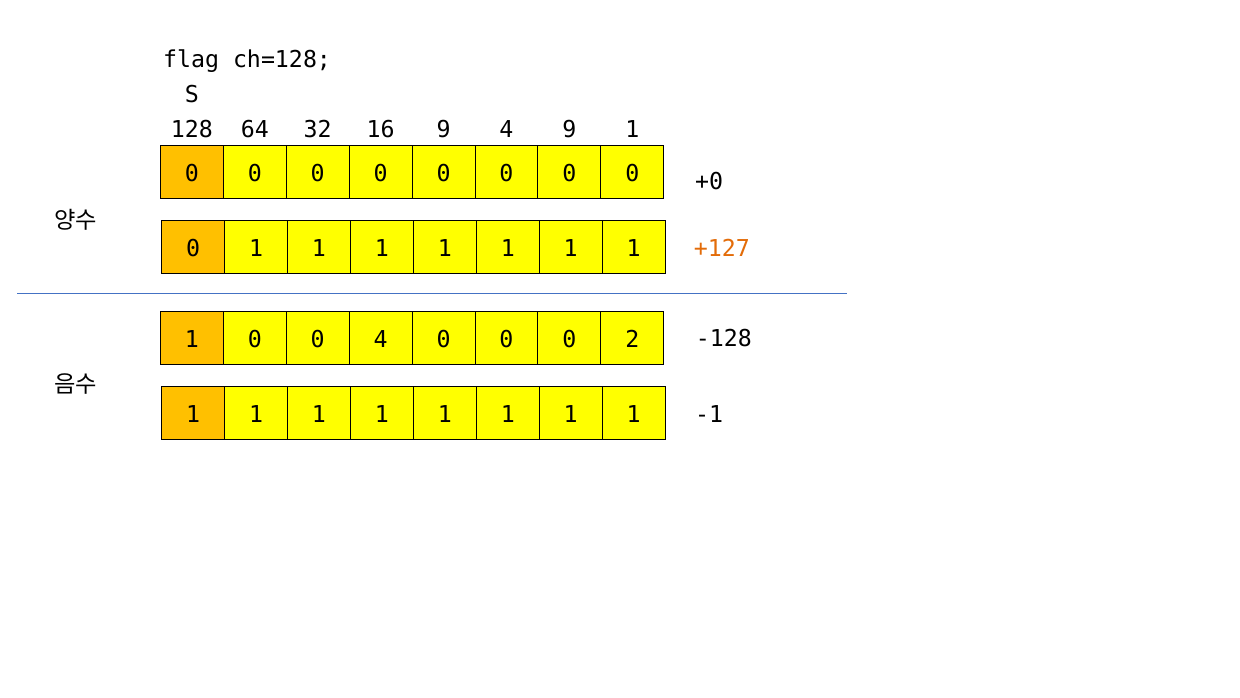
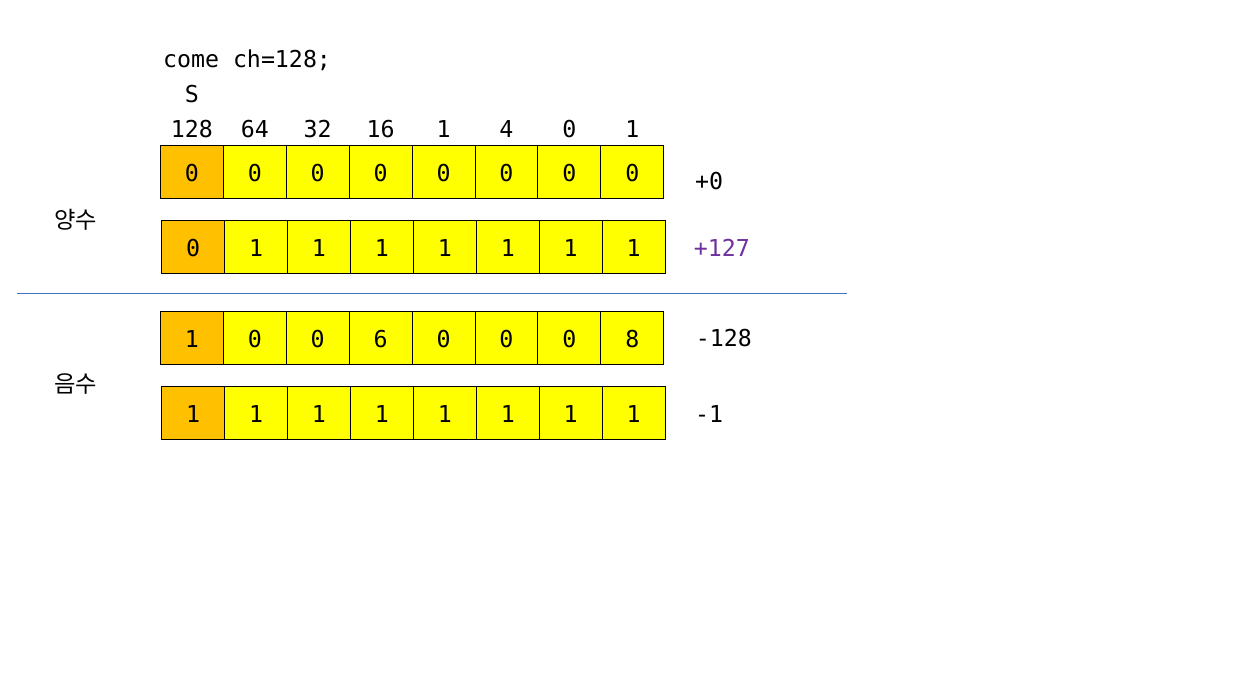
flag: flag -> come (191, 59)
16 9: 9 -> 1 (444, 130)
4 9: 9 -> 0 (569, 130)
+127 colour: orange -> purple (722, 248)
0 4: 4 -> 6 (381, 339)
2: 2 -> 8 (632, 339)
